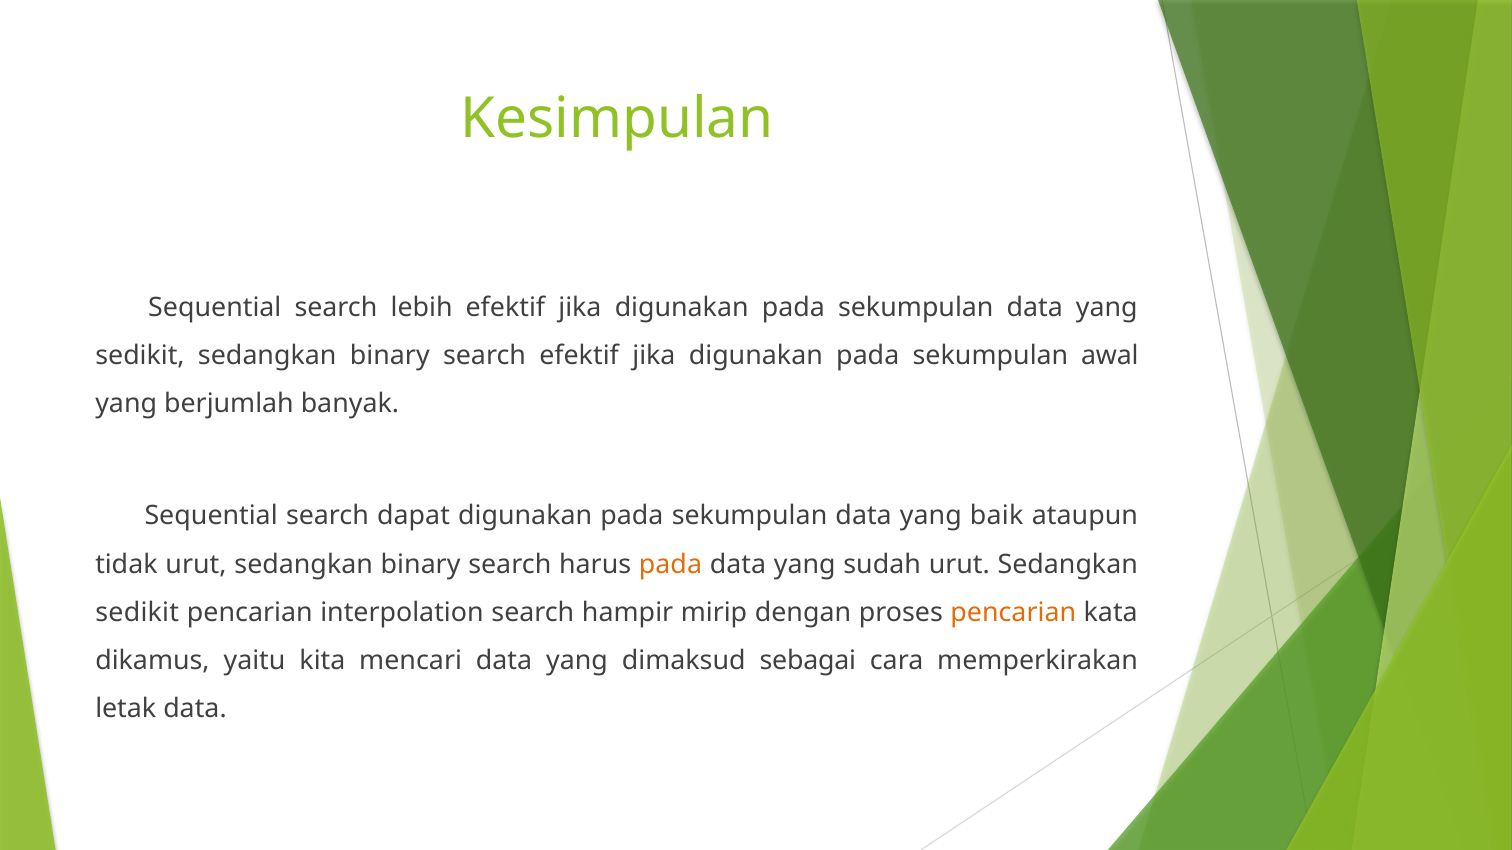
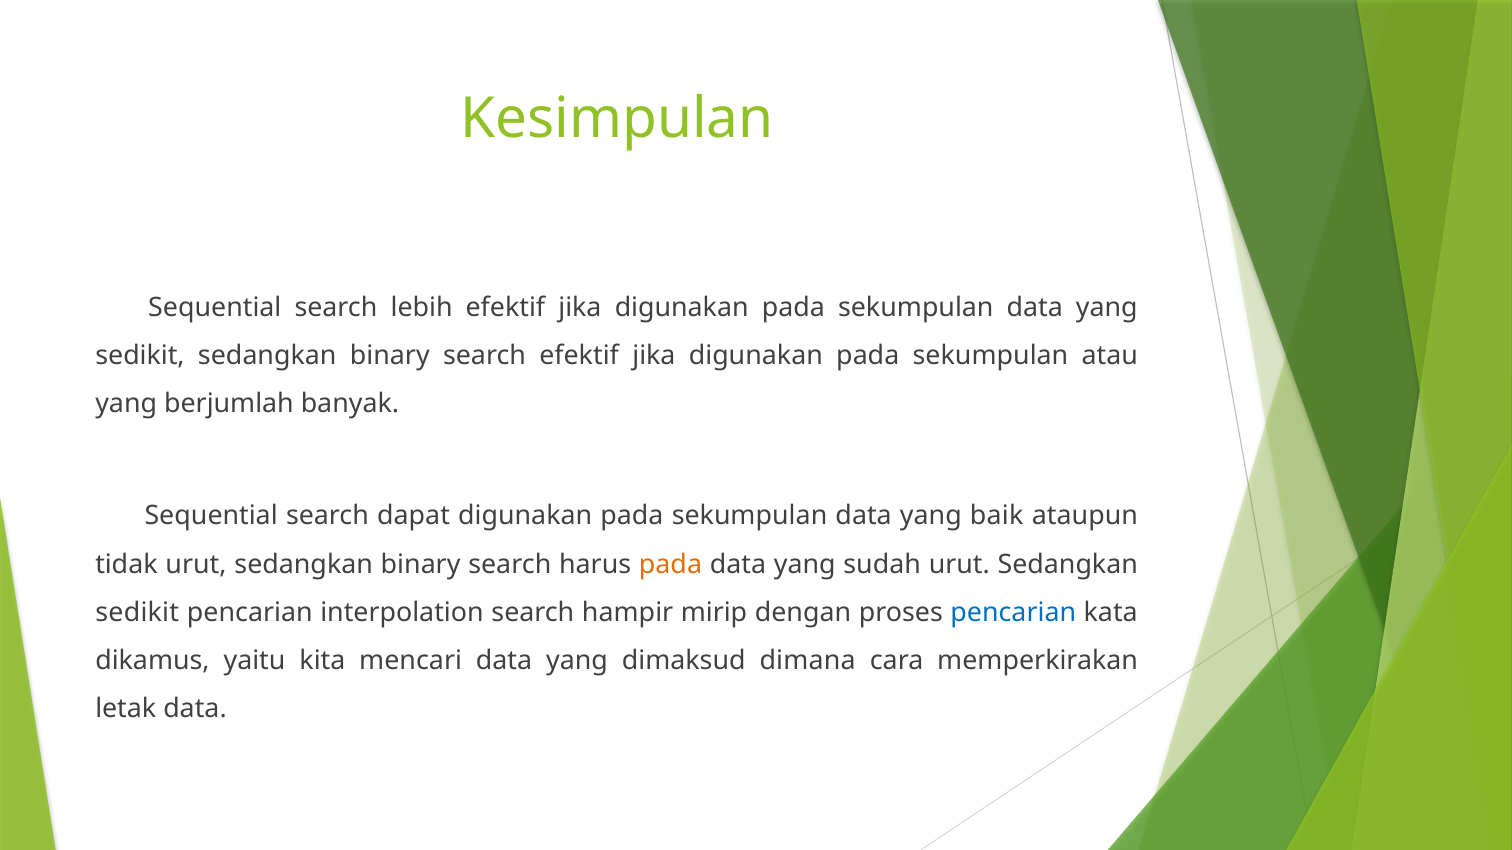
awal: awal -> atau (1110, 356)
pencarian colour: orange -> blue (1013, 613)
sebagai: sebagai -> dimana (808, 661)
